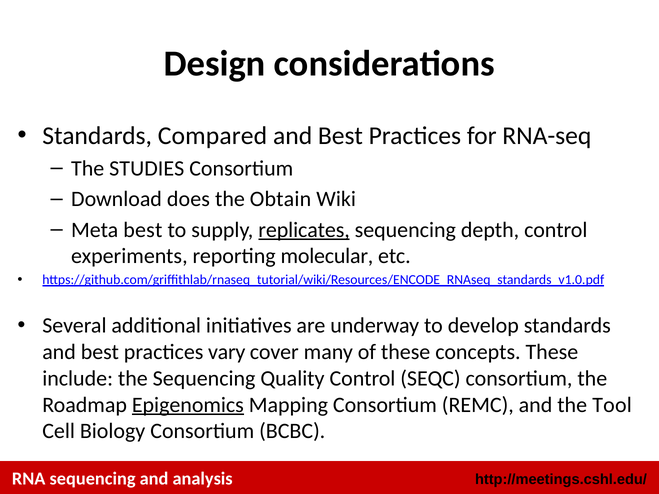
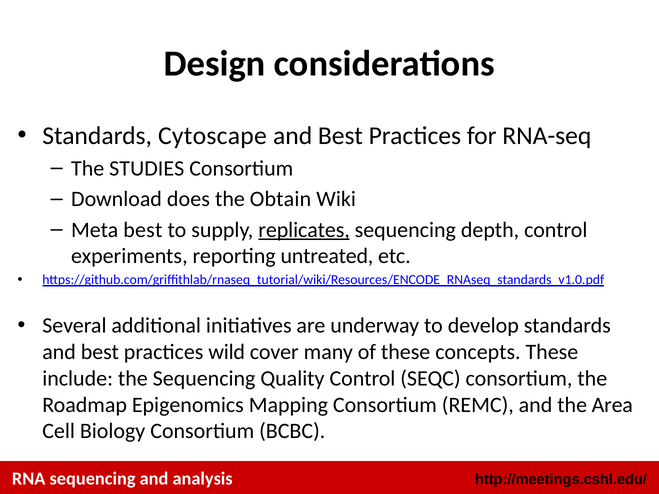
Compared: Compared -> Cytoscape (212, 136)
molecular: molecular -> untreated (327, 256)
vary: vary -> wild (227, 352)
Epigenomics underline: present -> none (188, 405)
Tool: Tool -> Area (612, 405)
